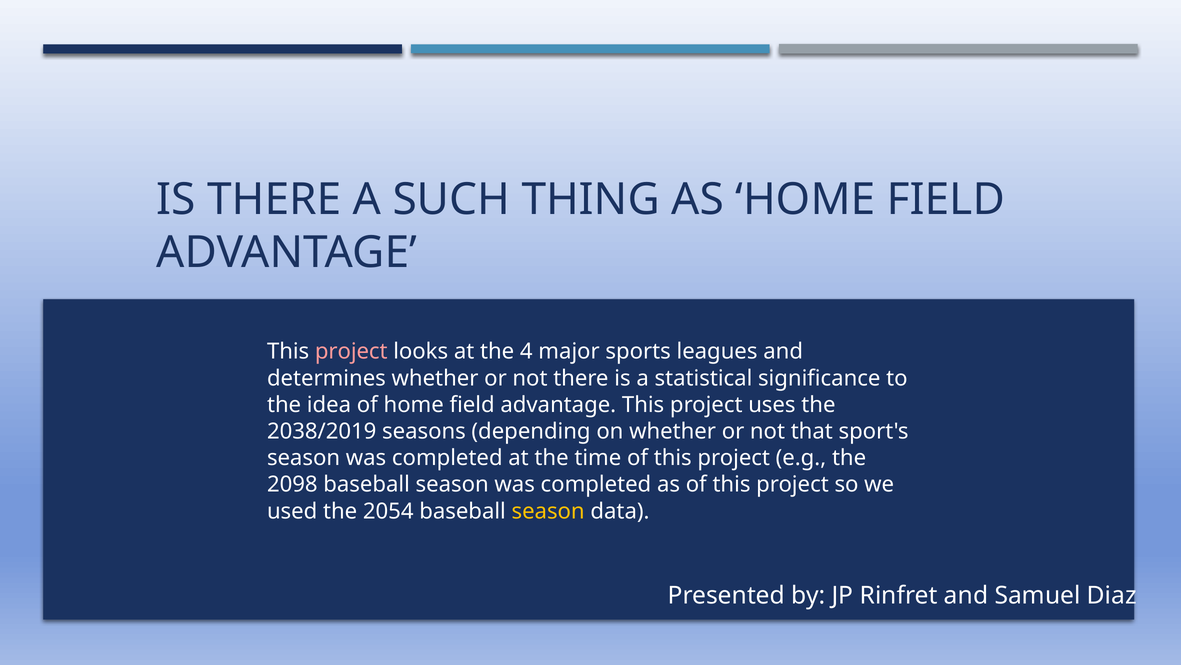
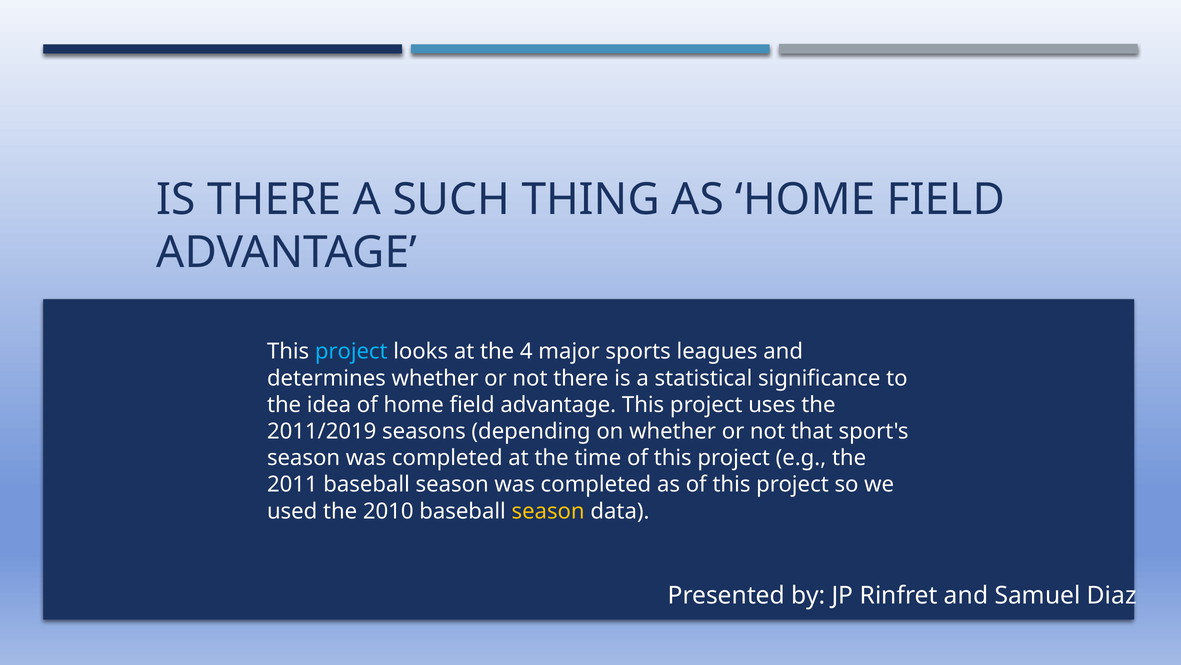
project colour: pink -> light blue (351, 351)
2038/2019: 2038/2019 -> 2011/2019 (322, 431)
2098: 2098 -> 2011 (292, 484)
2054: 2054 -> 2010 (388, 511)
